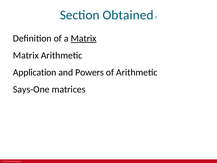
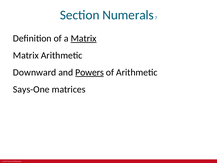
Obtained: Obtained -> Numerals (128, 15)
Application: Application -> Downward (35, 72)
Powers underline: none -> present (90, 72)
